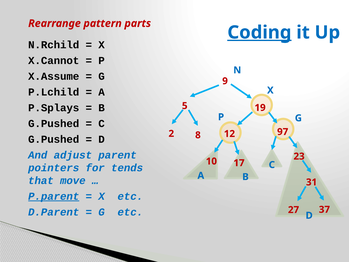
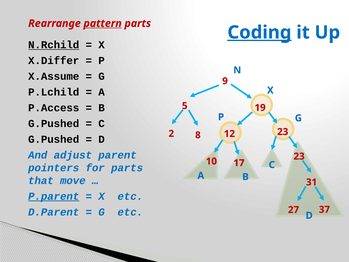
pattern underline: none -> present (103, 23)
N.Rchild underline: none -> present (54, 45)
X.Cannot: X.Cannot -> X.Differ (54, 61)
P.Splays: P.Splays -> P.Access (54, 108)
12 97: 97 -> 23 (283, 132)
for tends: tends -> parts (127, 168)
